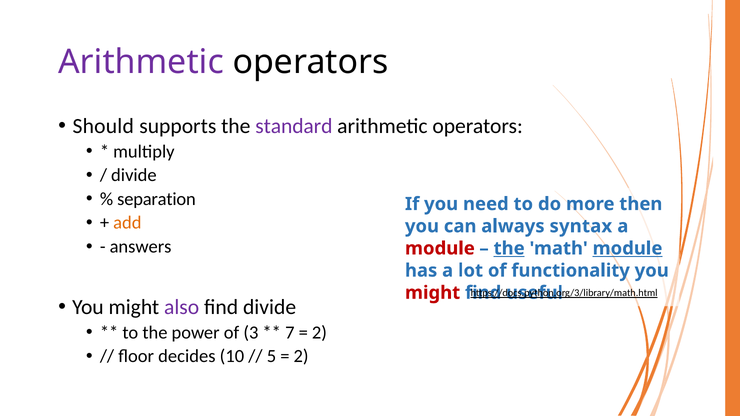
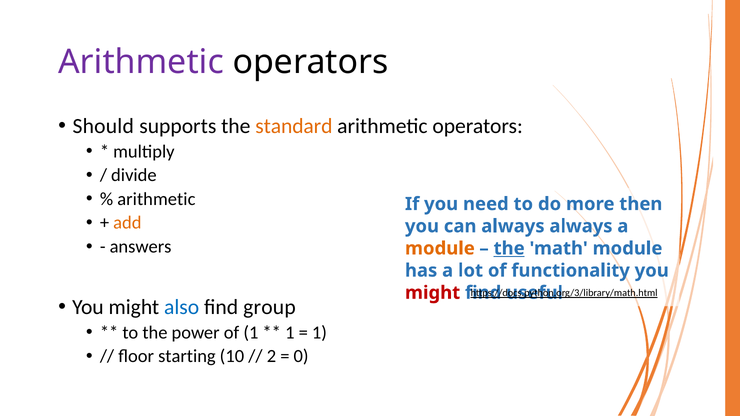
standard colour: purple -> orange (294, 126)
separation: separation -> arithmetic (156, 199)
always syntax: syntax -> always (581, 226)
module colour: red -> orange (440, 249)
module underline: present -> none (628, 249)
also colour: purple -> blue (182, 307)
find divide: divide -> group (269, 307)
of 3: 3 -> 1 (251, 333)
7: 7 -> 1 (290, 333)
2: 2 -> 1 (319, 333)
decides: decides -> starting (187, 357)
5: 5 -> 2 (271, 357)
2: 2 -> 0 (301, 357)
